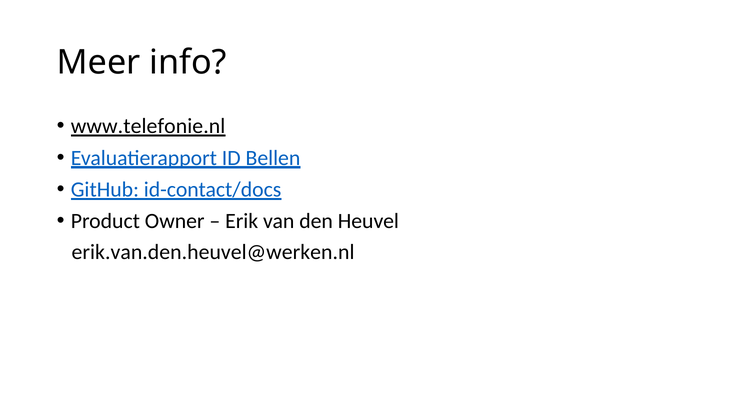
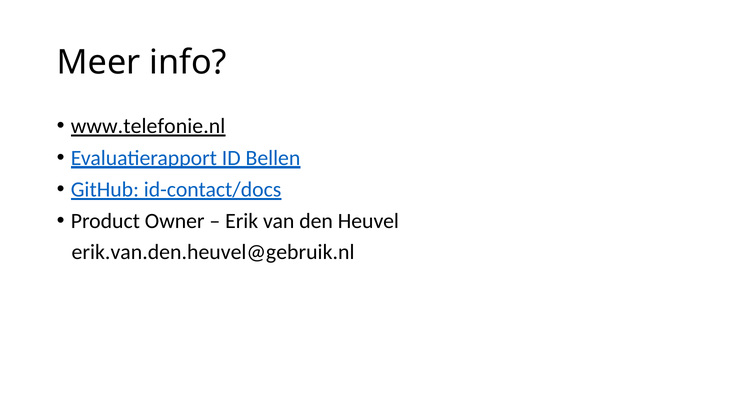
erik.van.den.heuvel@werken.nl: erik.van.den.heuvel@werken.nl -> erik.van.den.heuvel@gebruik.nl (213, 252)
